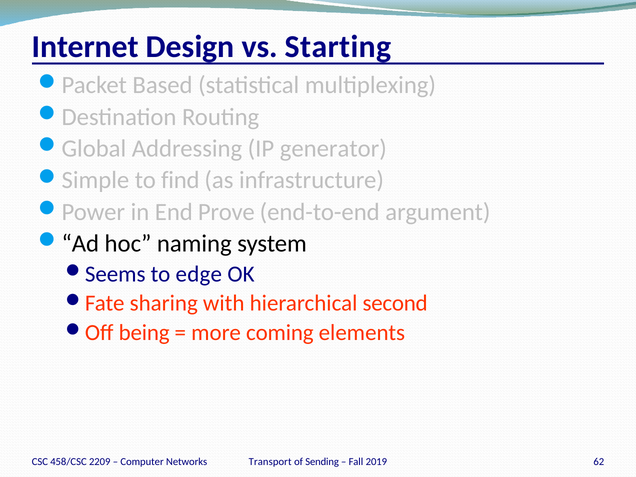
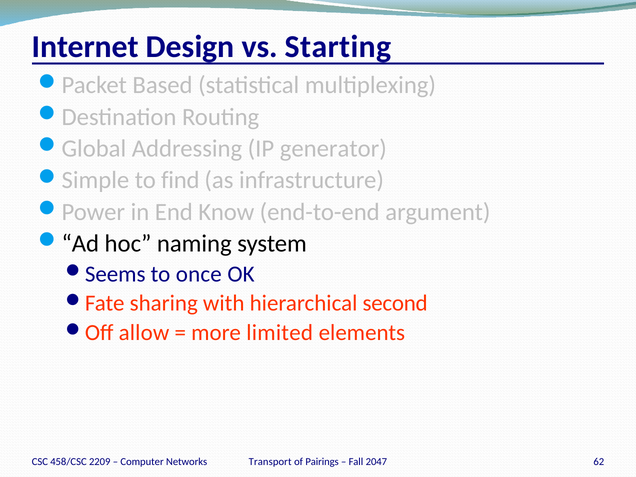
Prove: Prove -> Know (226, 212)
edge: edge -> once (199, 274)
being: being -> allow (144, 333)
coming: coming -> limited (280, 333)
Sending: Sending -> Pairings (322, 462)
2019: 2019 -> 2047 (376, 462)
